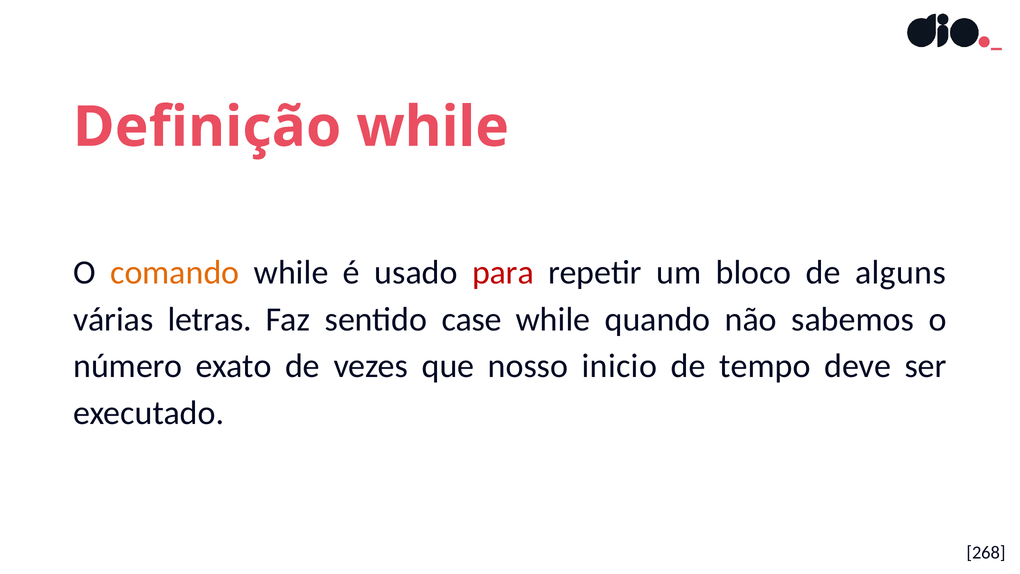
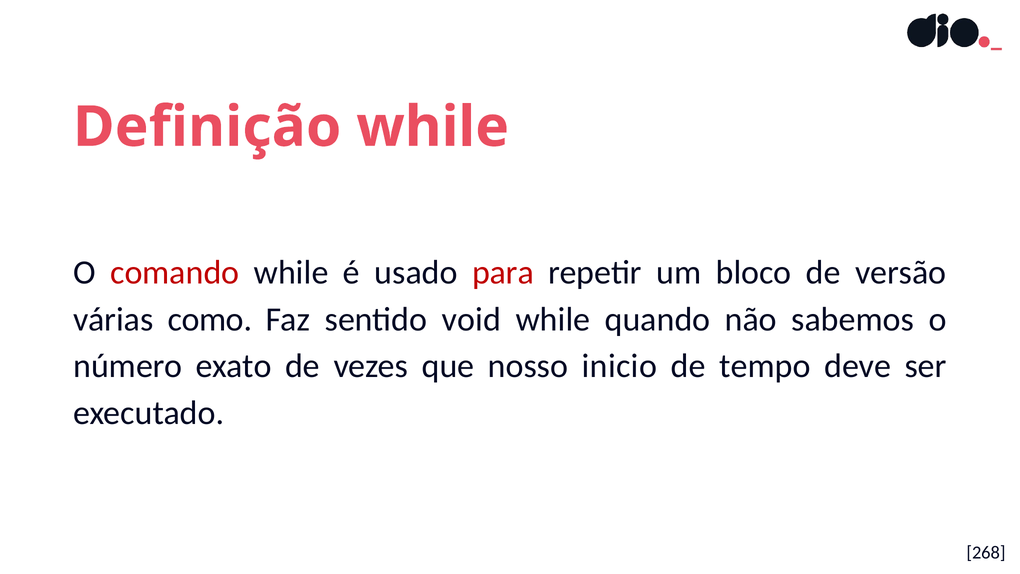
comando colour: orange -> red (175, 272)
alguns: alguns -> versão (901, 272)
letras: letras -> como (210, 319)
case: case -> void (471, 319)
